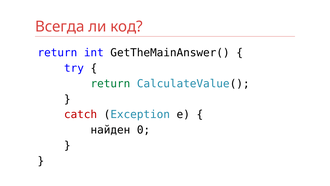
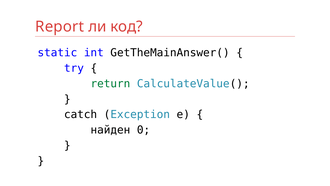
Всегда: Всегда -> Report (60, 27)
return: return -> static (57, 53)
catch colour: red -> black (81, 114)
